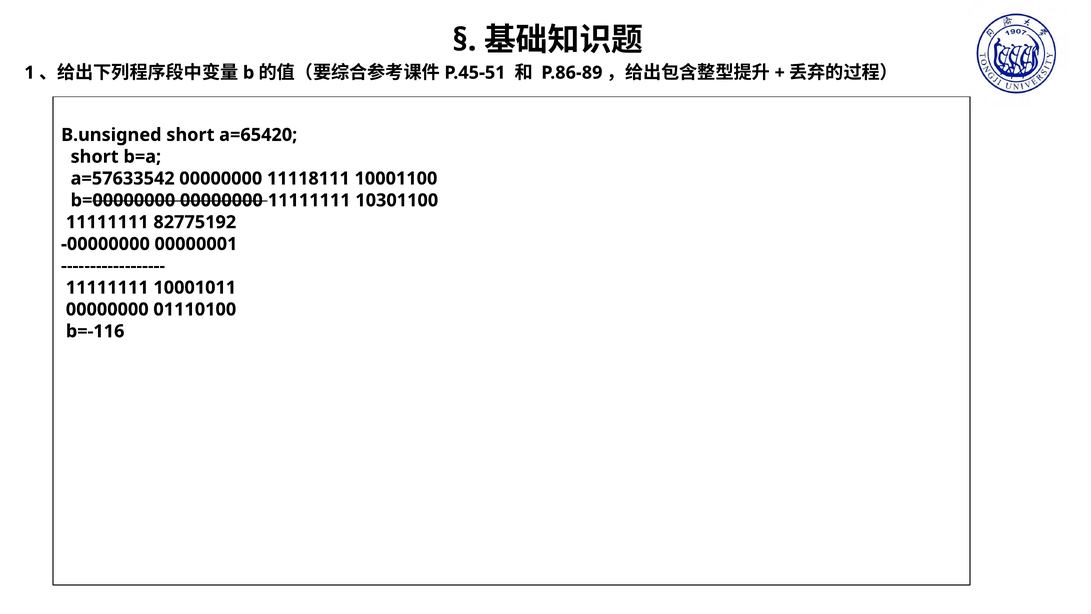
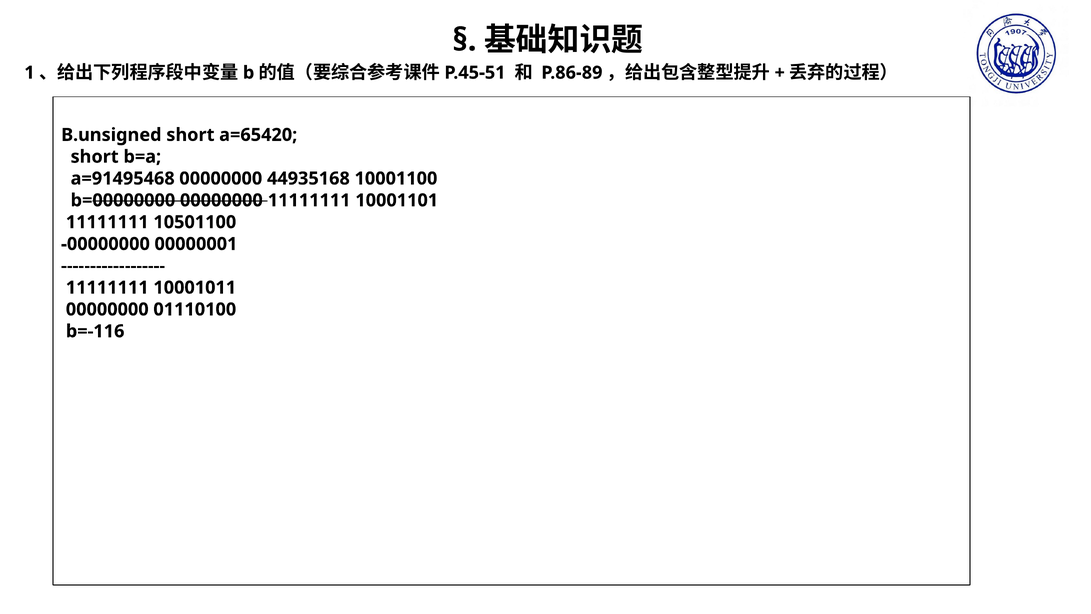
a=57633542: a=57633542 -> a=91495468 (123, 178)
11118111: 11118111 -> 44935168 (308, 178)
10301100: 10301100 -> 10001101 (397, 200)
82775192: 82775192 -> 10501100 (195, 222)
